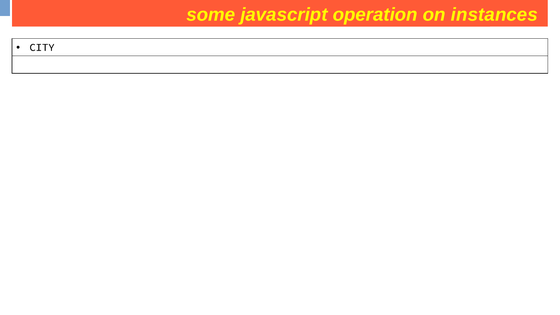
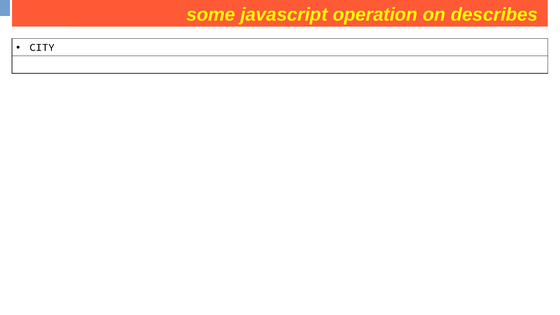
instances: instances -> describes (494, 15)
